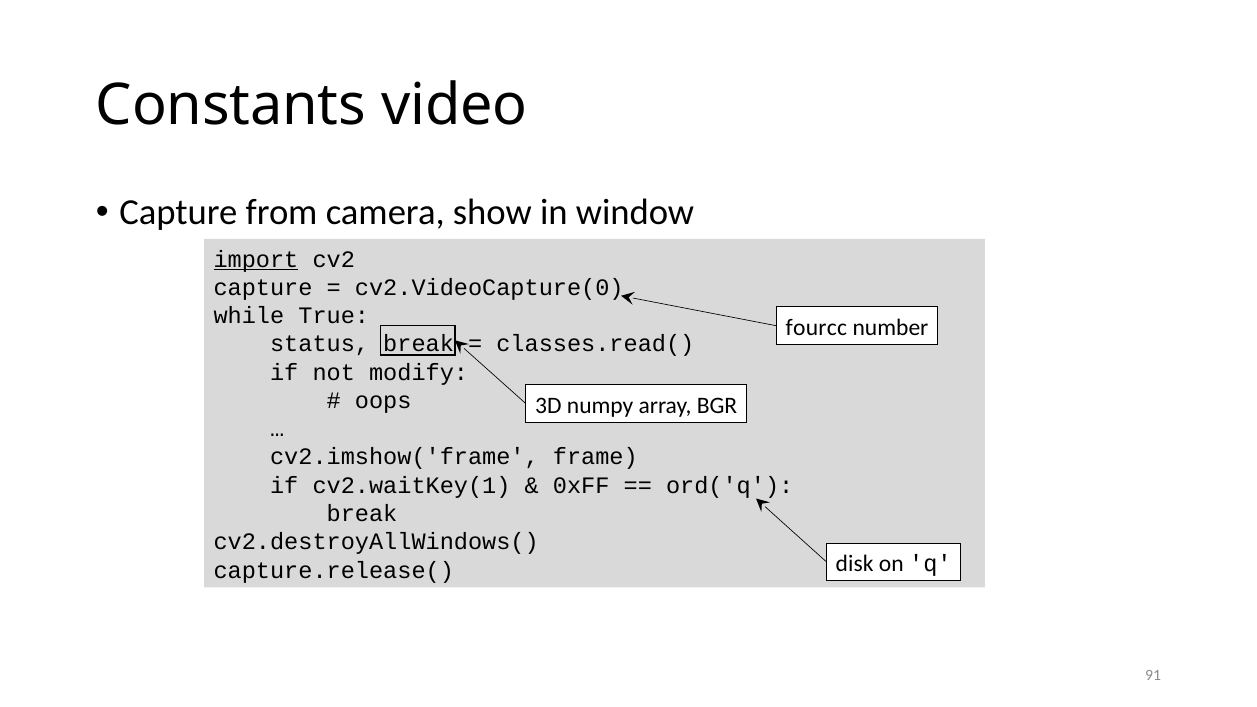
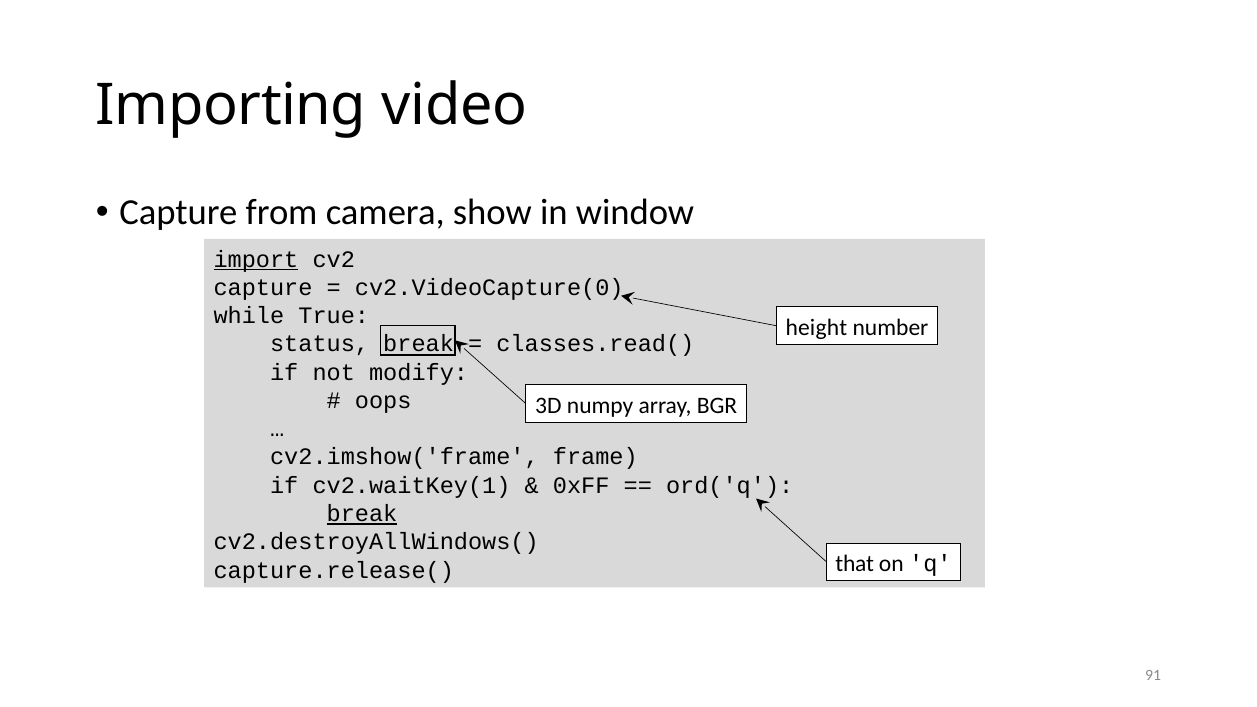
Constants: Constants -> Importing (231, 106)
fourcc: fourcc -> height (816, 327)
break underline: none -> present (362, 514)
disk: disk -> that (855, 564)
